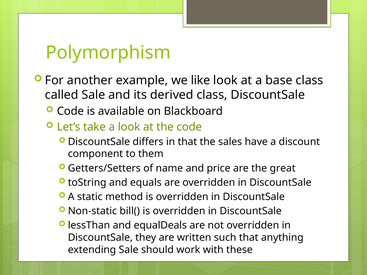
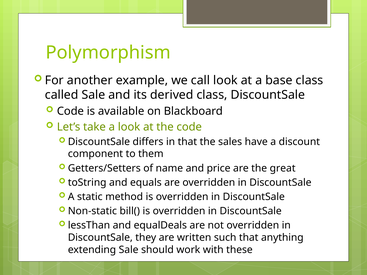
like: like -> call (201, 80)
